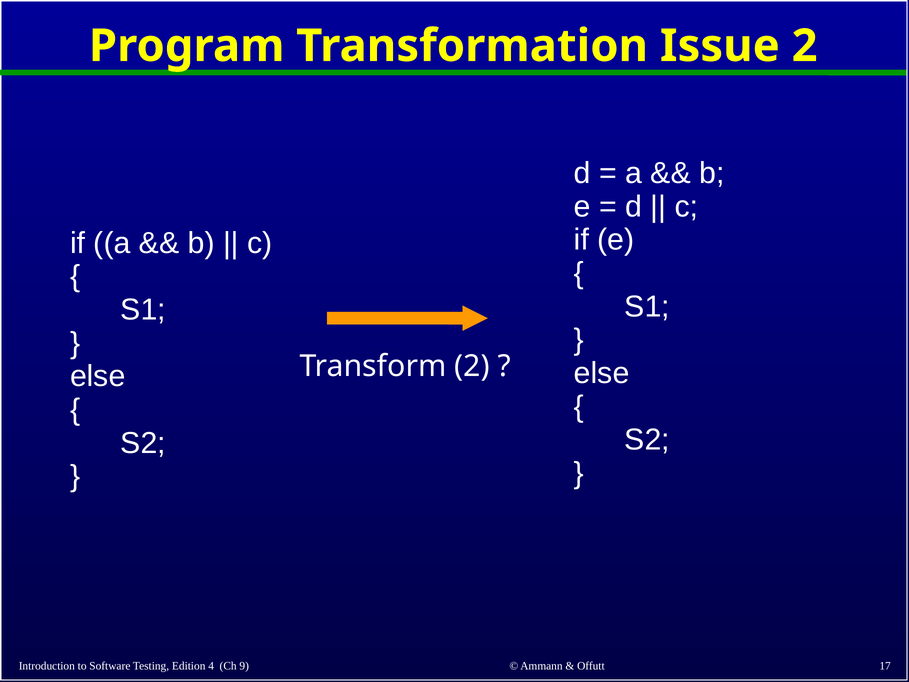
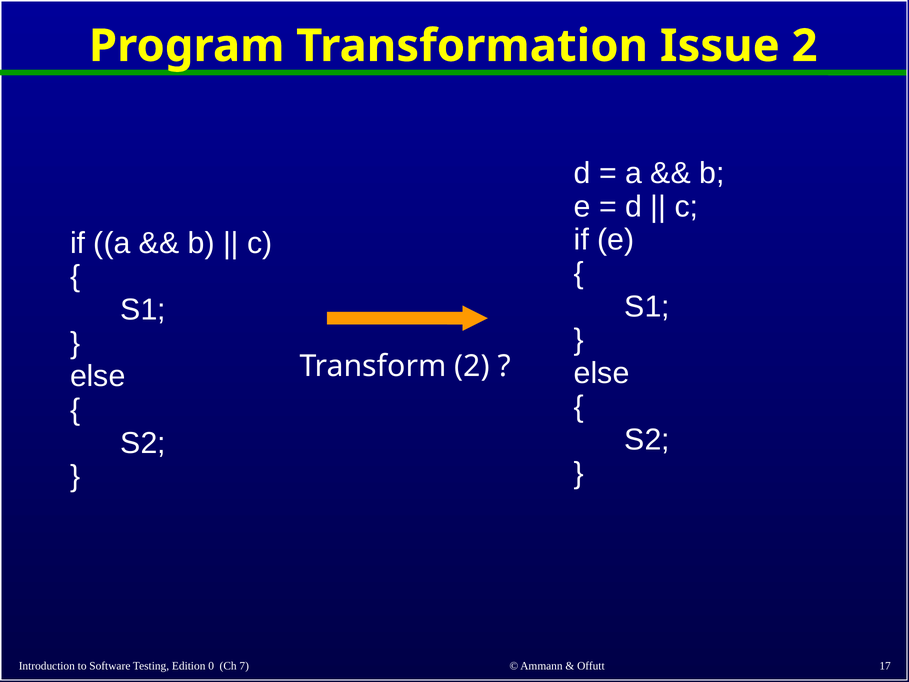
4: 4 -> 0 (211, 666)
9: 9 -> 7 (244, 666)
